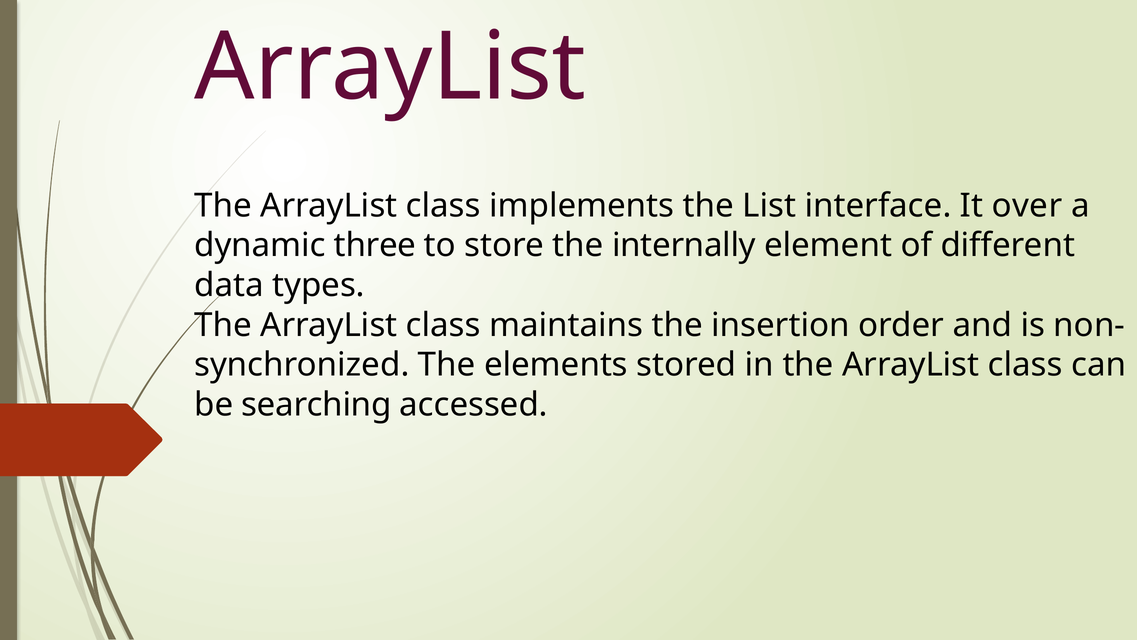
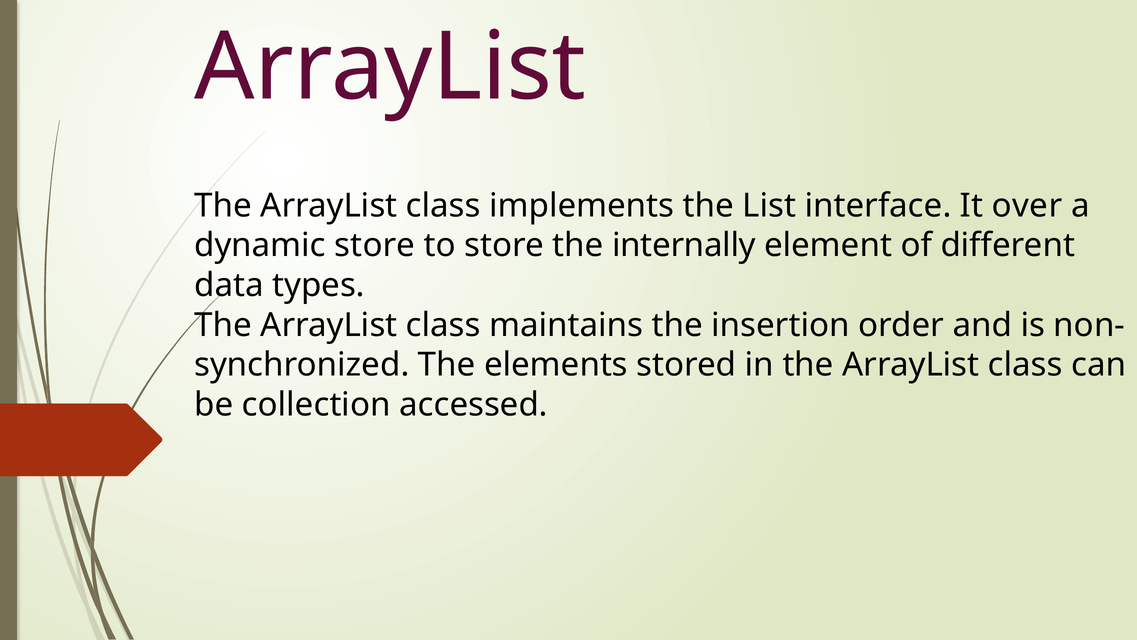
dynamic three: three -> store (375, 245)
searching: searching -> collection (316, 405)
